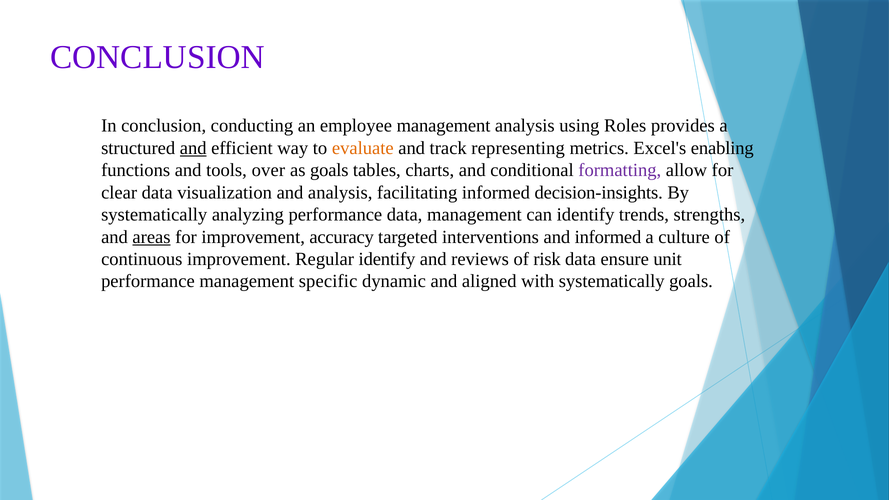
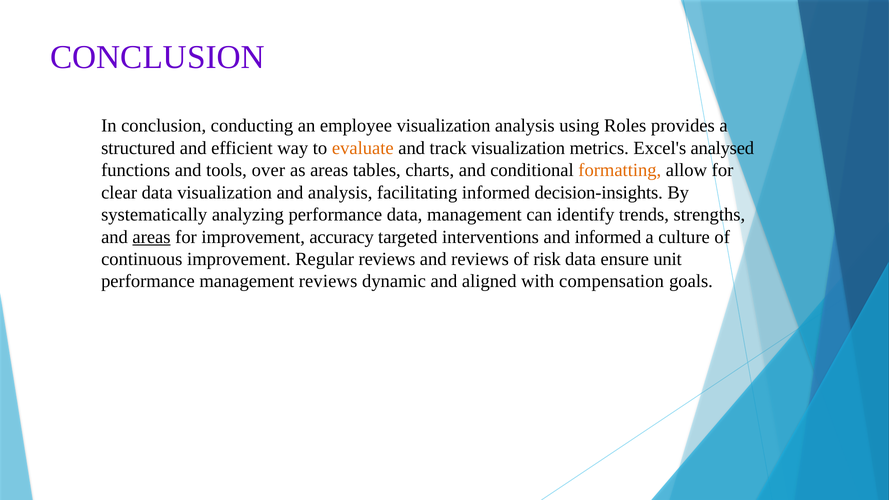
employee management: management -> visualization (444, 126)
and underline: present -> none (193, 148)
track representing: representing -> visualization (518, 148)
enabling: enabling -> analysed (722, 148)
as goals: goals -> areas (329, 170)
formatting colour: purple -> orange (620, 170)
Regular identify: identify -> reviews (387, 259)
management specific: specific -> reviews (328, 281)
with systematically: systematically -> compensation (612, 281)
